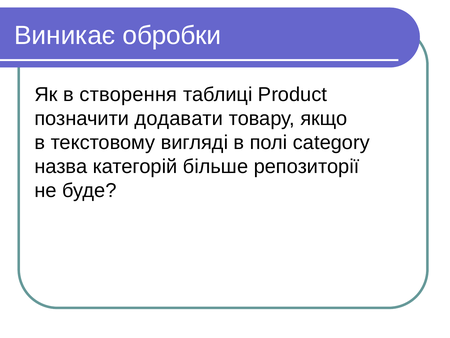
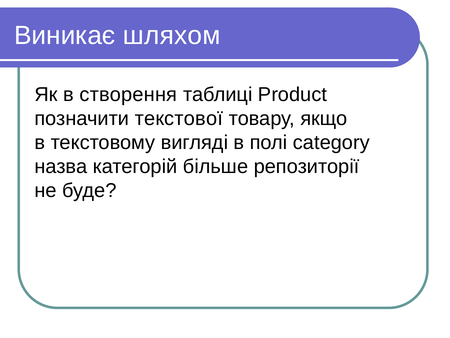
обробки: обробки -> шляхом (172, 36)
додавати: додавати -> текстової (179, 118)
